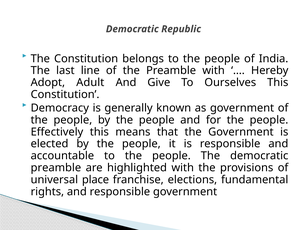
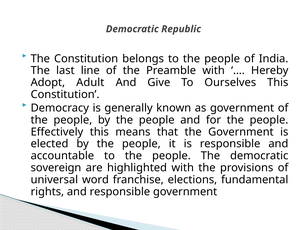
preamble: preamble -> sovereign (56, 168)
place: place -> word (95, 180)
